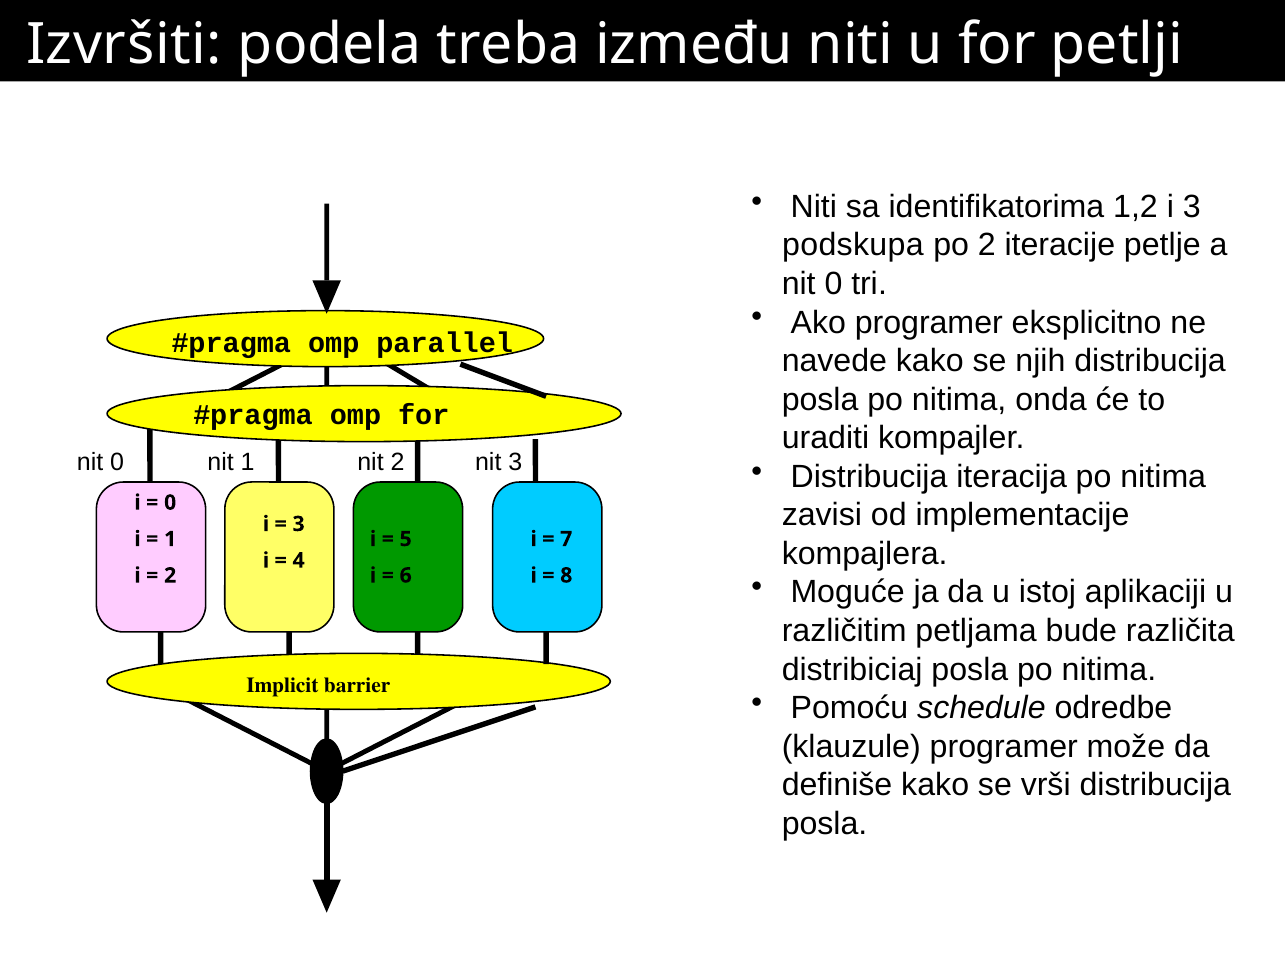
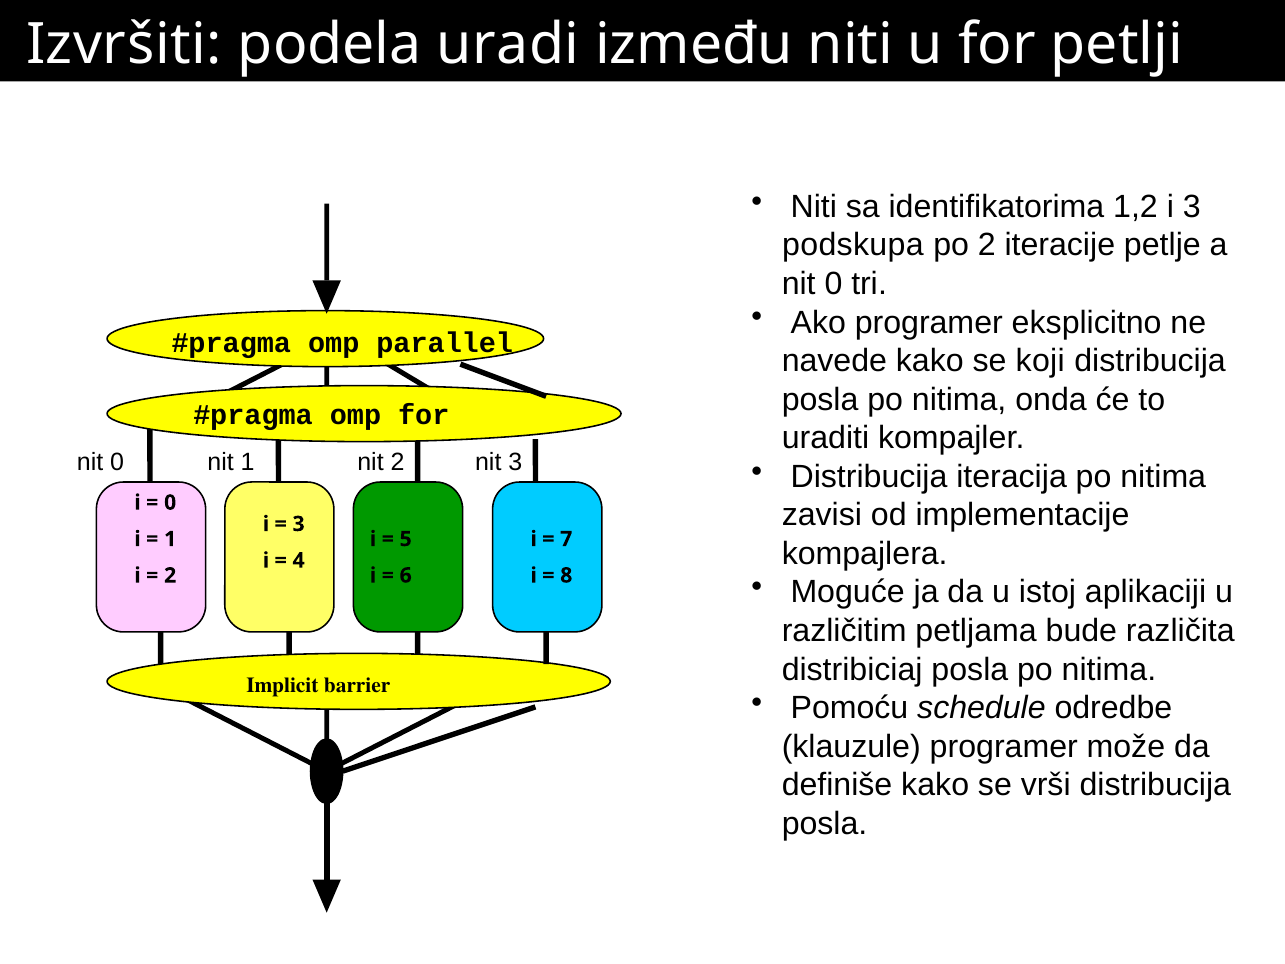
treba: treba -> uradi (508, 45)
njih: njih -> koji (1040, 361)
